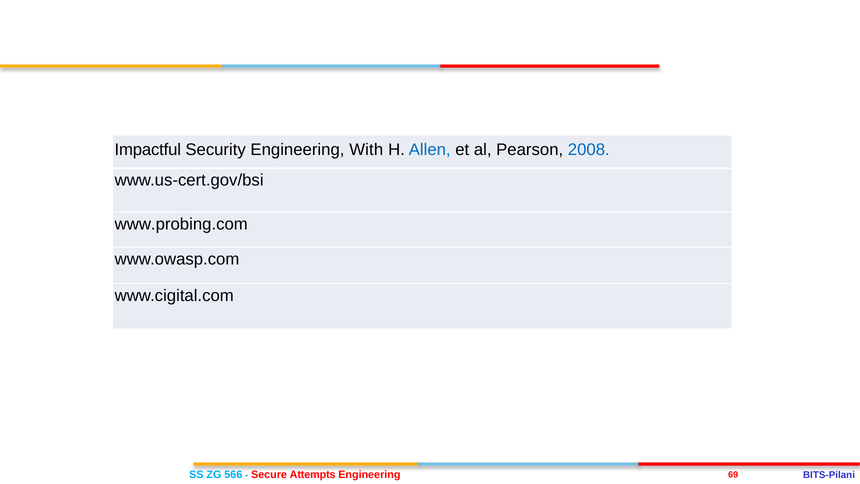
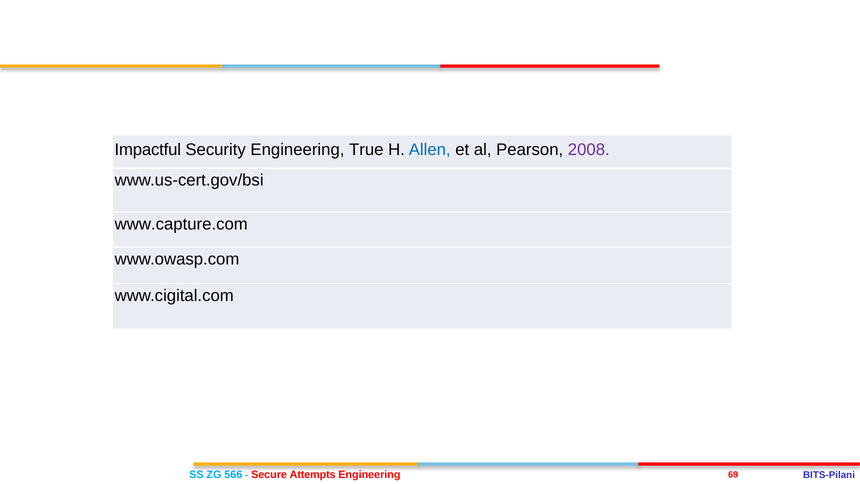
With: With -> True (366, 150)
2008 colour: blue -> purple (589, 150)
www.probing.com: www.probing.com -> www.capture.com (181, 224)
